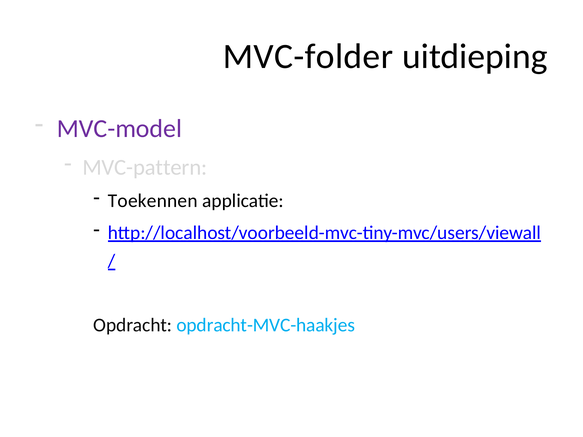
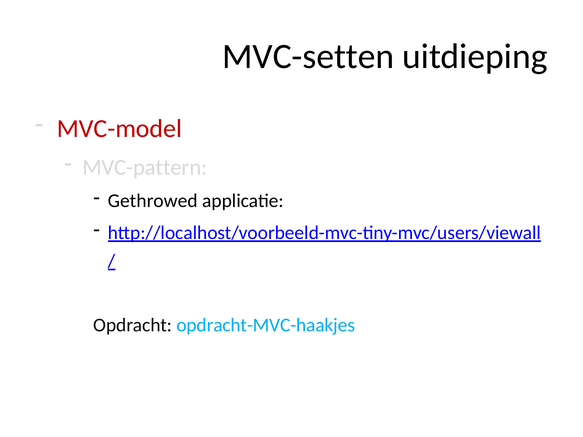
MVC-folder: MVC-folder -> MVC-setten (308, 56)
MVC-model colour: purple -> red (119, 129)
Toekennen: Toekennen -> Gethrowed (153, 201)
